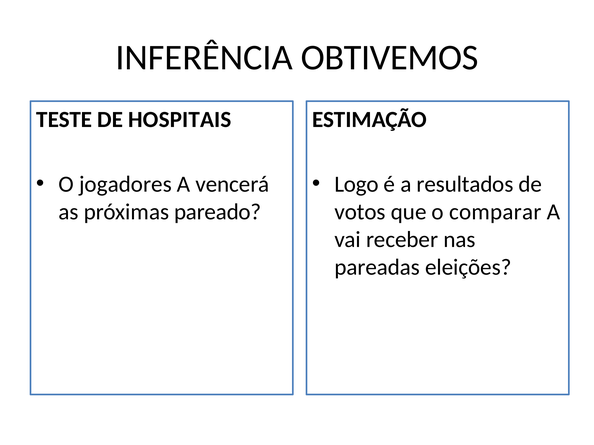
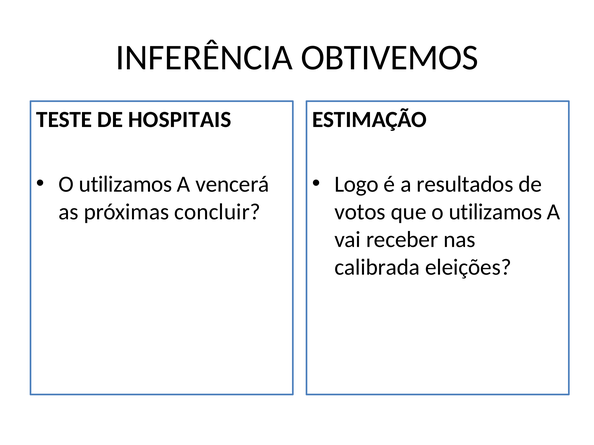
jogadores: jogadores -> utilizamos (126, 184)
pareado: pareado -> concluir (217, 212)
que o comparar: comparar -> utilizamos (496, 212)
pareadas: pareadas -> calibrada (377, 268)
